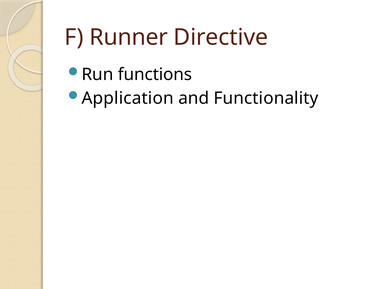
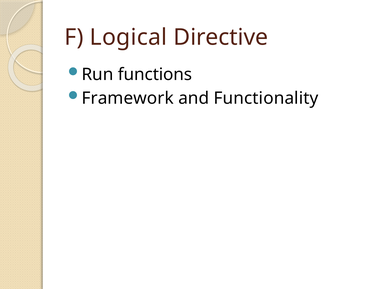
Runner: Runner -> Logical (128, 37)
Application: Application -> Framework (128, 98)
